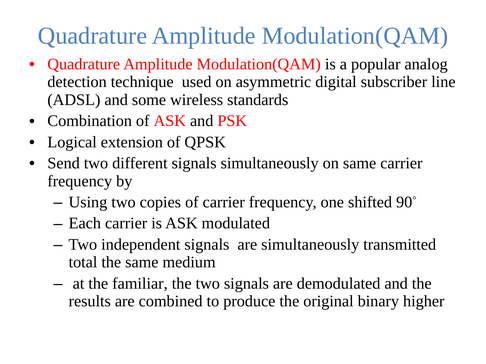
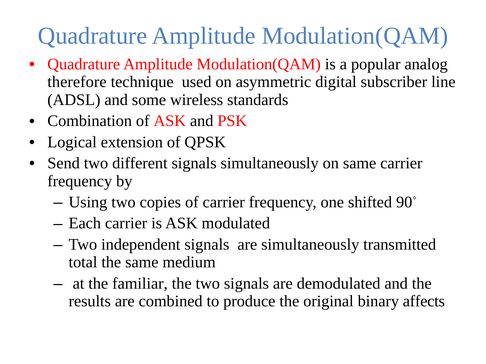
detection: detection -> therefore (77, 82)
higher: higher -> affects (424, 302)
